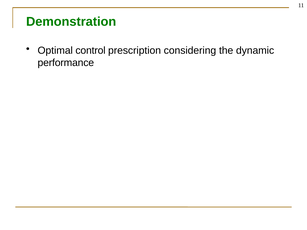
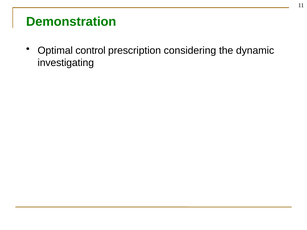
performance: performance -> investigating (66, 63)
